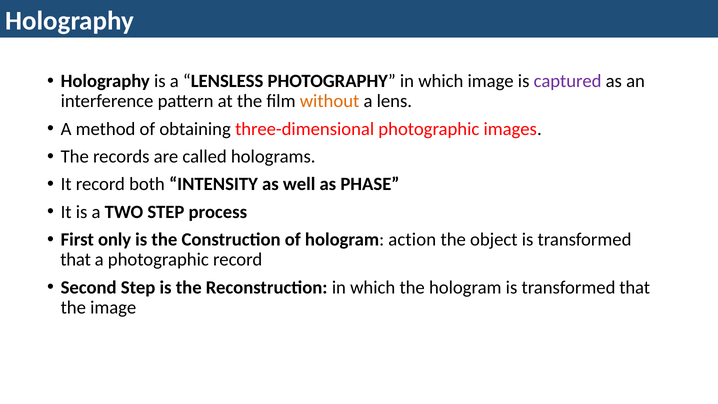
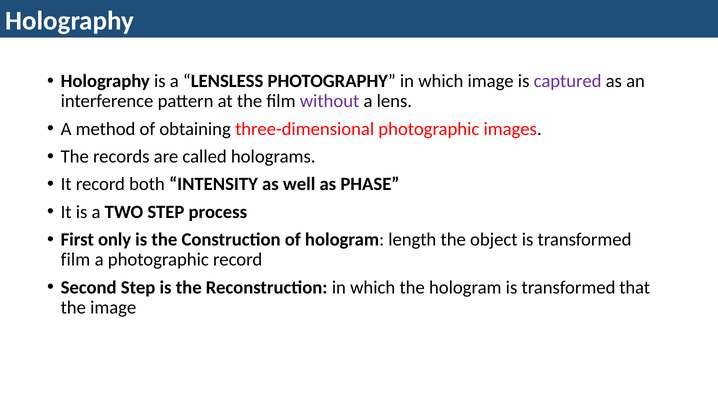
without colour: orange -> purple (330, 101)
action: action -> length (412, 239)
that: that -> film (75, 260)
